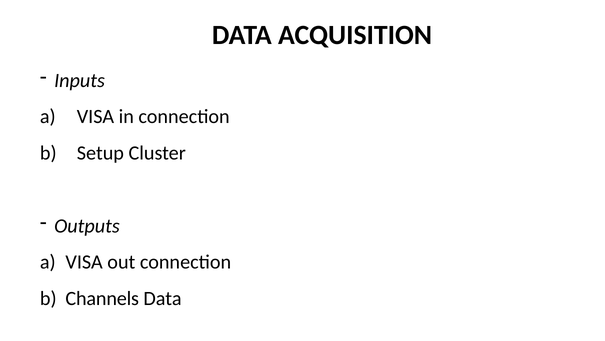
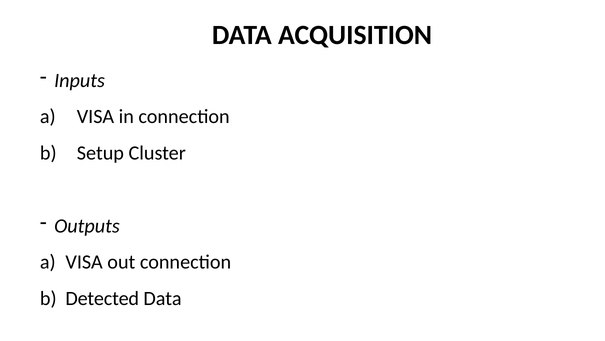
Channels: Channels -> Detected (102, 298)
